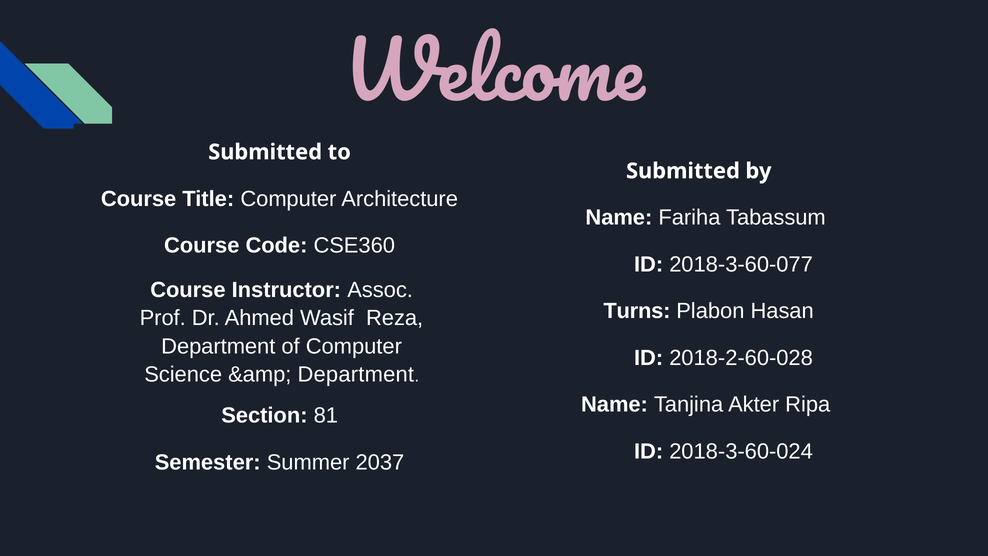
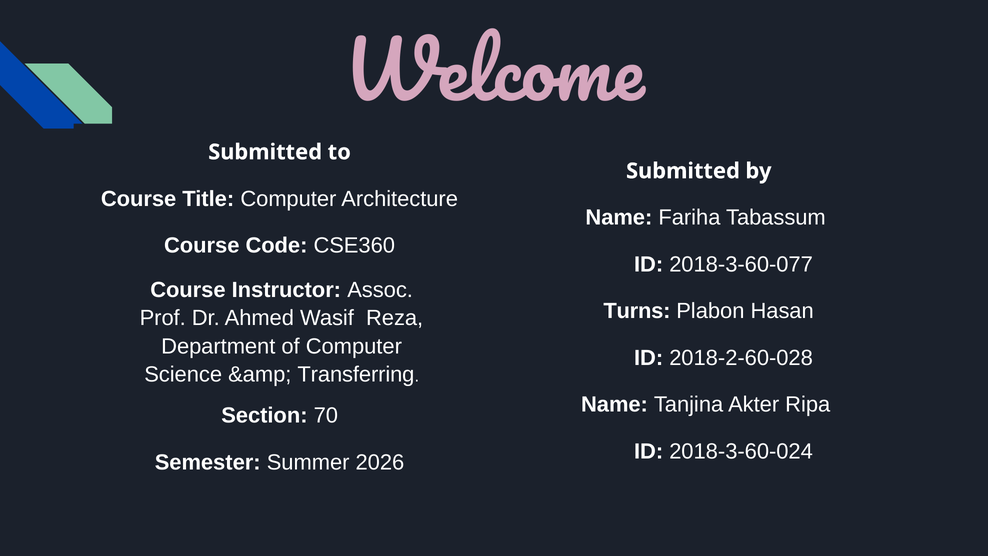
&amp Department: Department -> Transferring (356, 374)
81: 81 -> 70 (326, 416)
2037: 2037 -> 2026 (380, 462)
